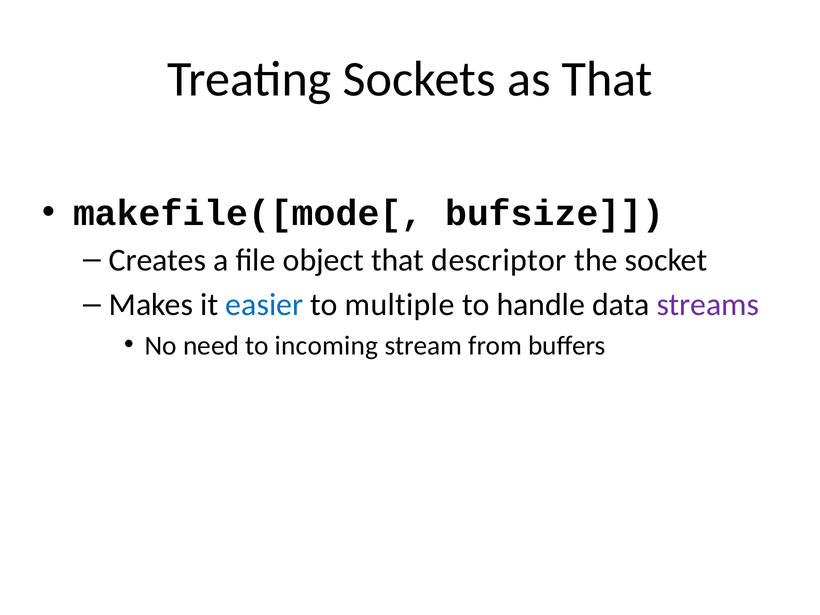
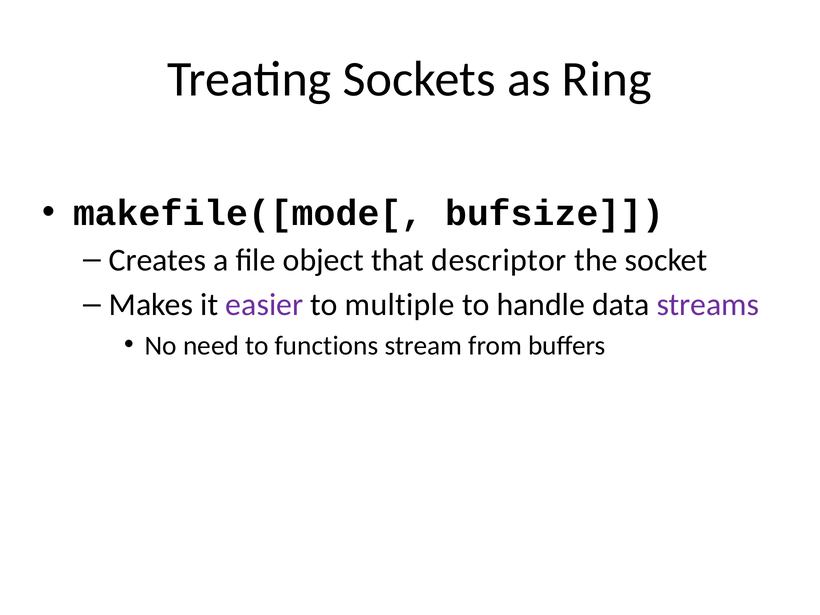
as That: That -> Ring (607, 79)
easier colour: blue -> purple (264, 305)
incoming: incoming -> functions (327, 345)
